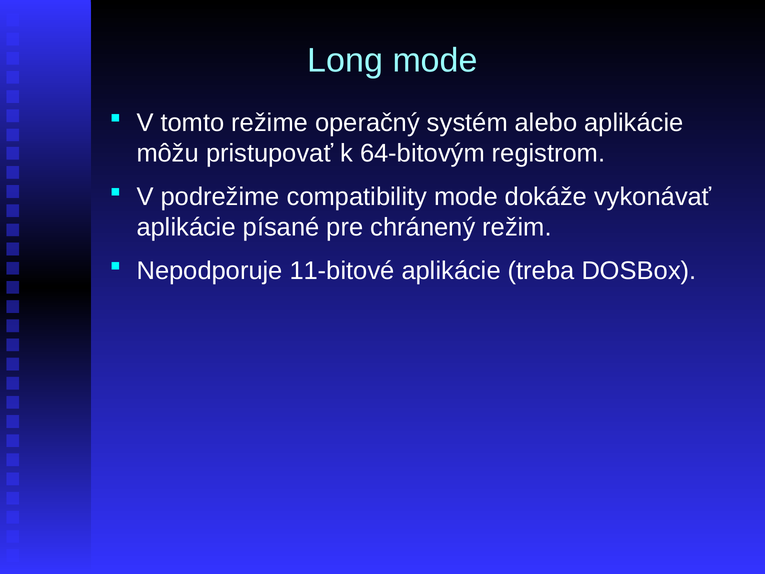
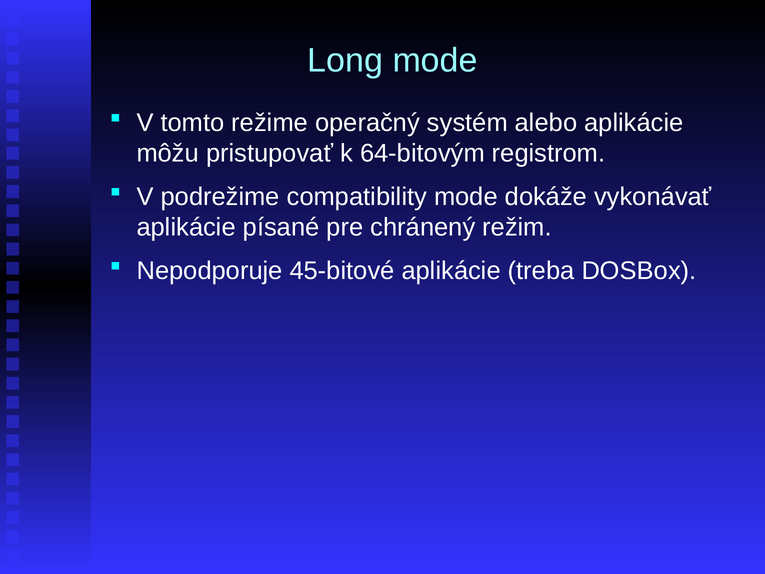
11-bitové: 11-bitové -> 45-bitové (342, 271)
